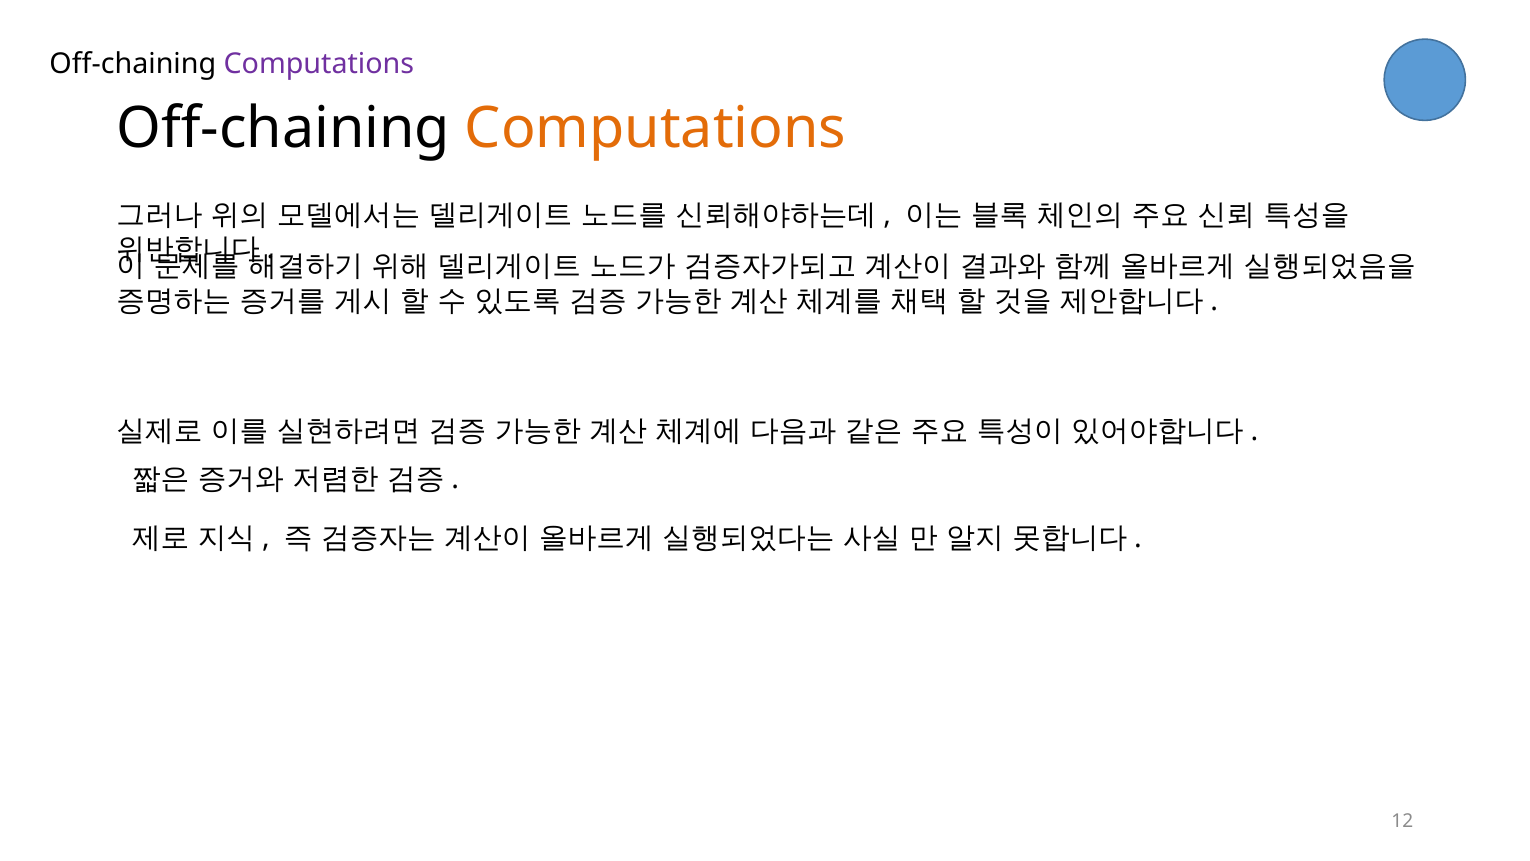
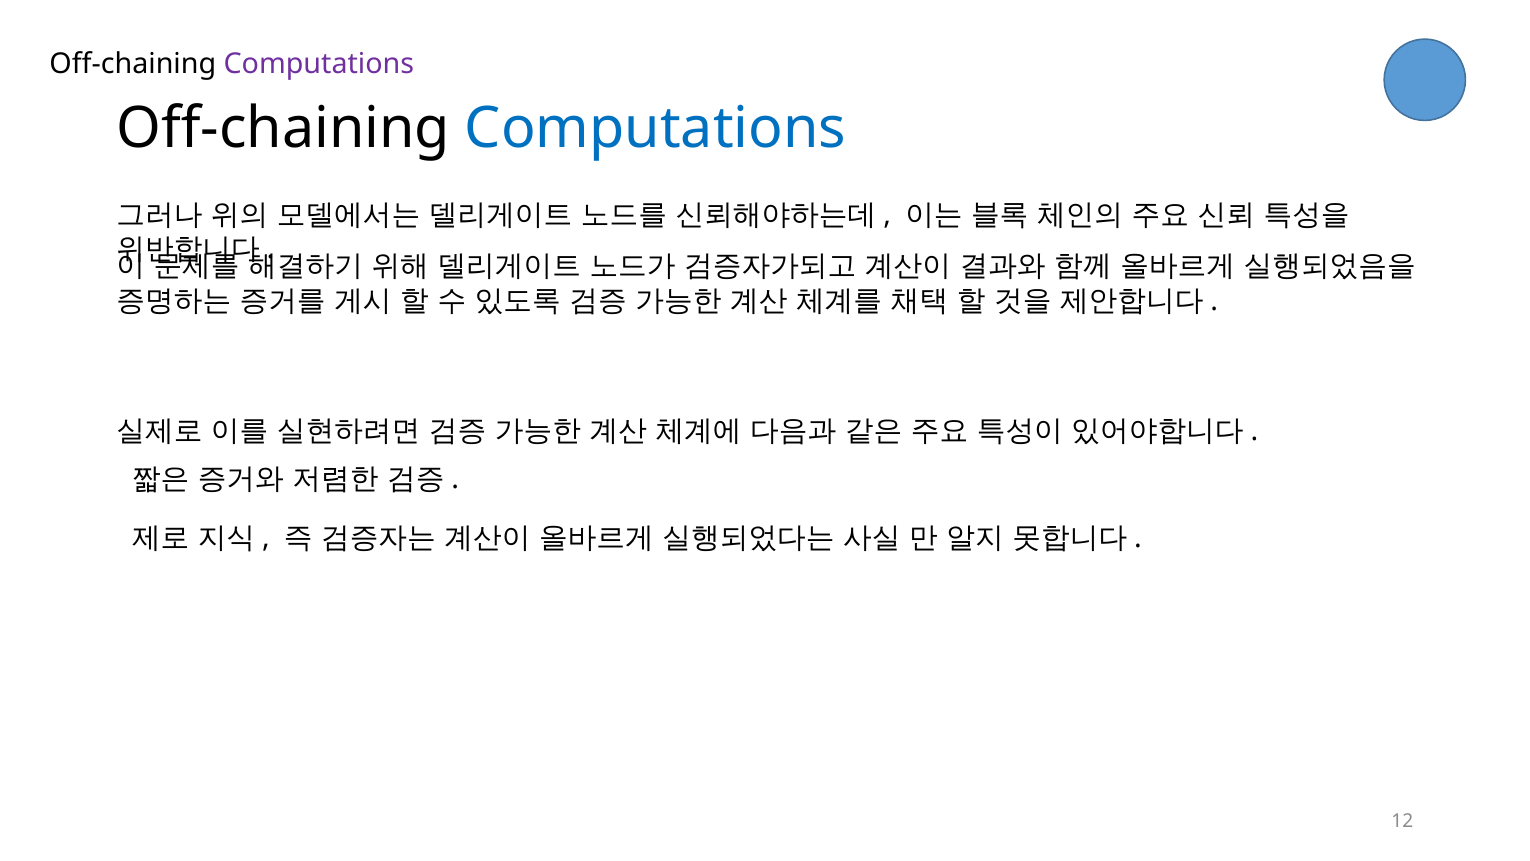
Computations colour: orange -> blue (656, 129)
